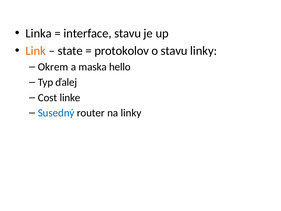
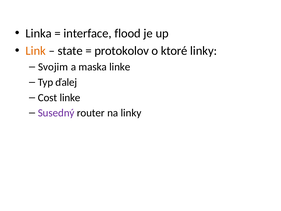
interface stavu: stavu -> flood (128, 33)
o stavu: stavu -> ktoré (174, 51)
Okrem: Okrem -> Svojim (53, 67)
maska hello: hello -> linke (120, 67)
Susedný colour: blue -> purple (56, 113)
